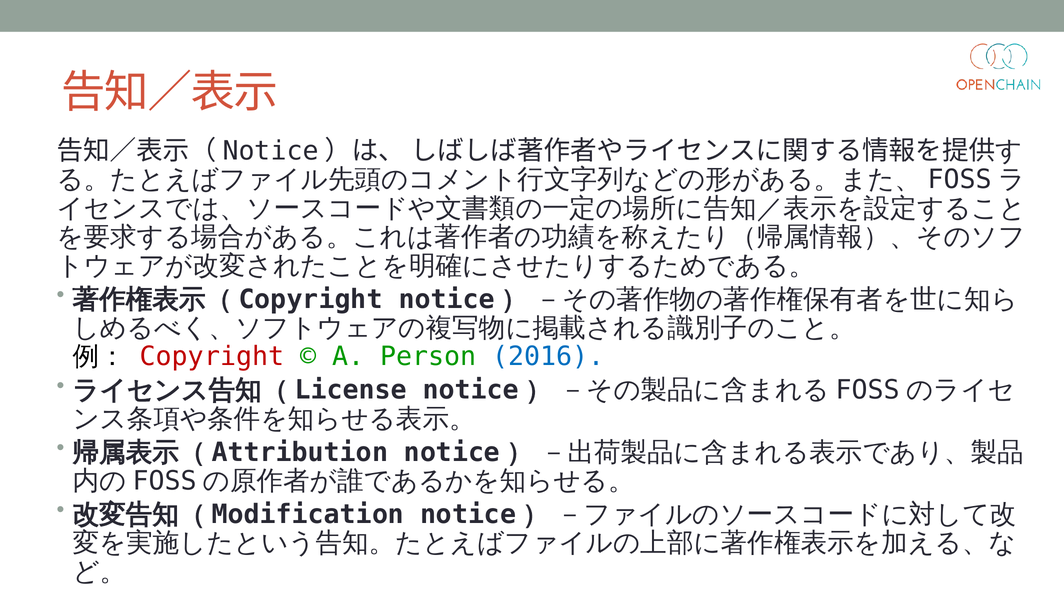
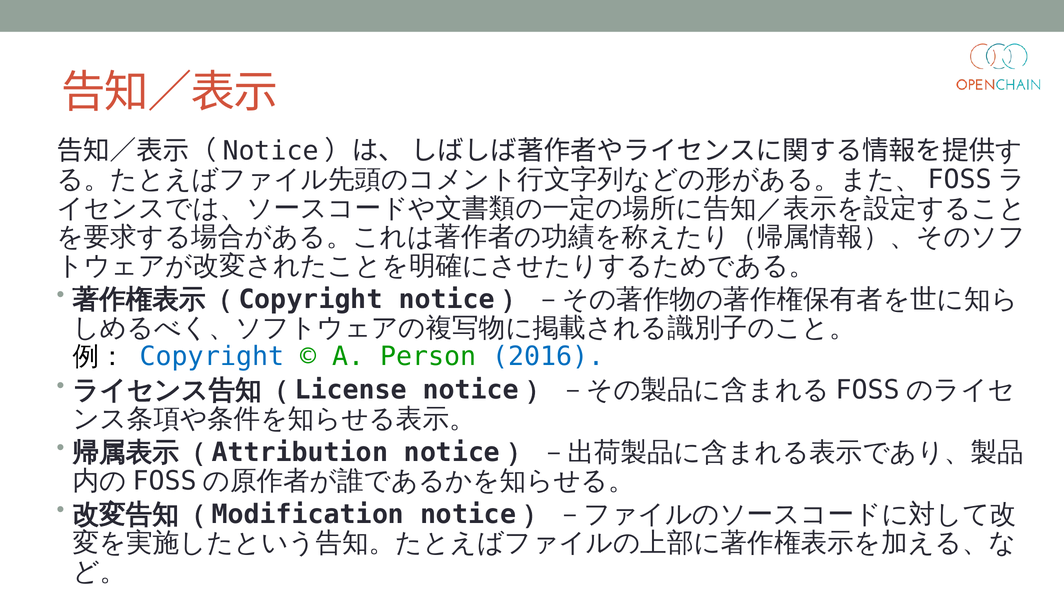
Copyright colour: red -> blue (212, 357)
